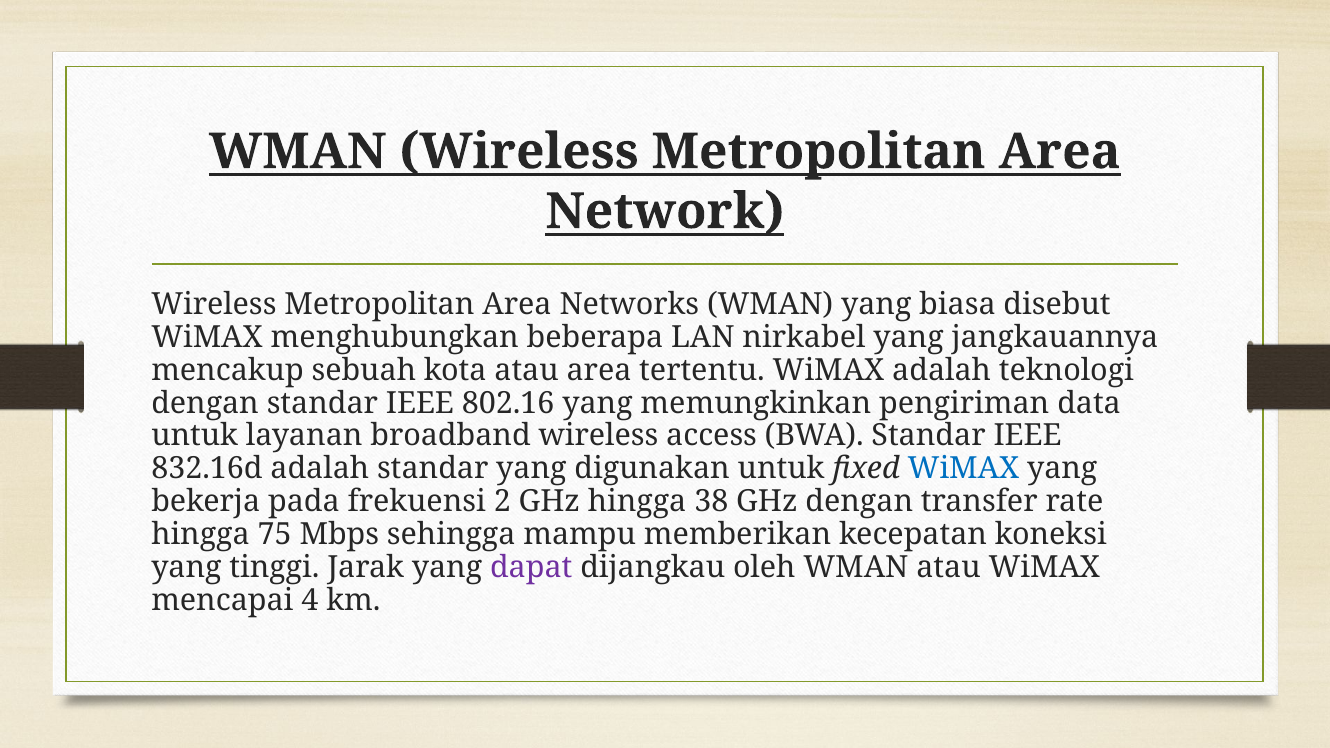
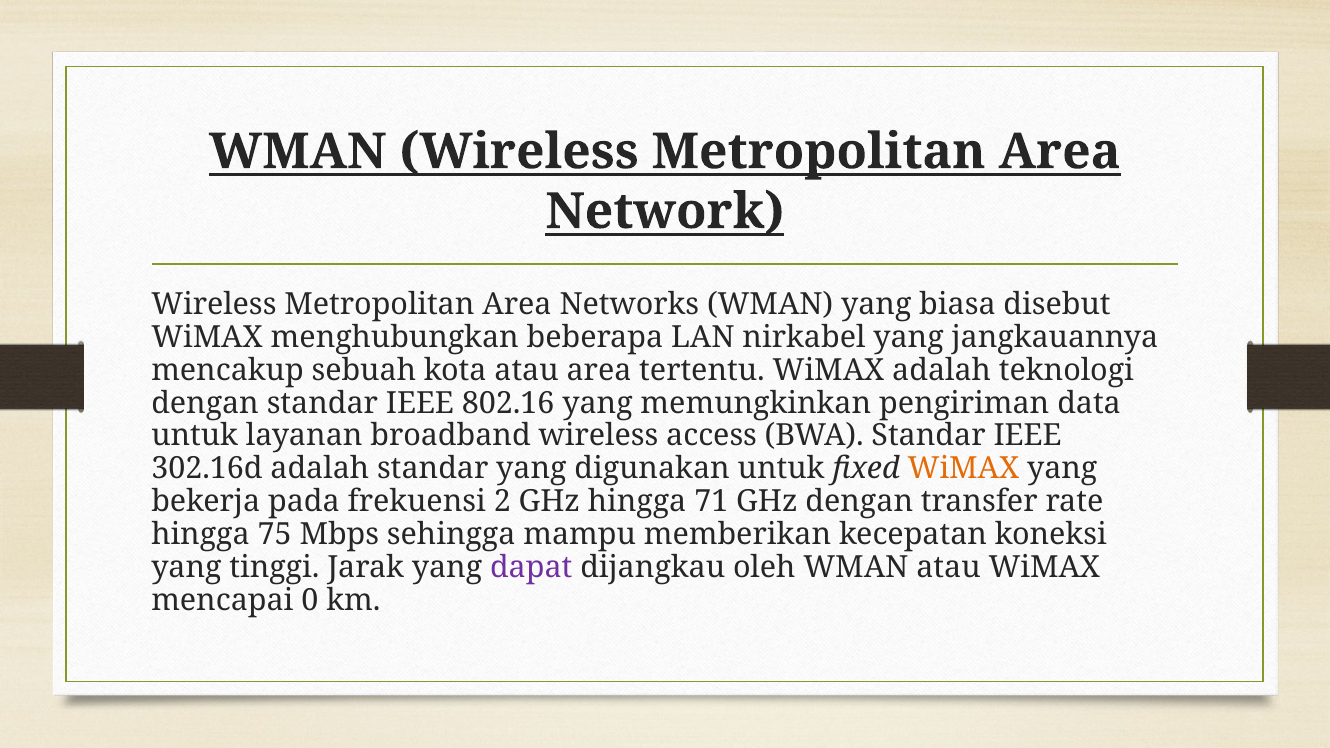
832.16d: 832.16d -> 302.16d (207, 469)
WiMAX colour: blue -> orange (963, 469)
38: 38 -> 71 (711, 502)
4: 4 -> 0 (310, 601)
